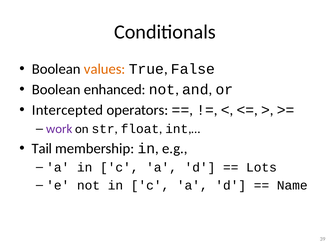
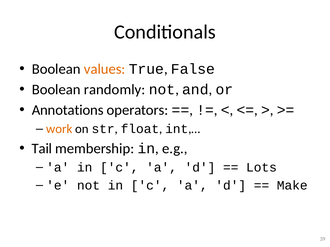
enhanced: enhanced -> randomly (115, 90)
Intercepted: Intercepted -> Annotations (68, 110)
work colour: purple -> orange (59, 129)
Name: Name -> Make (292, 186)
